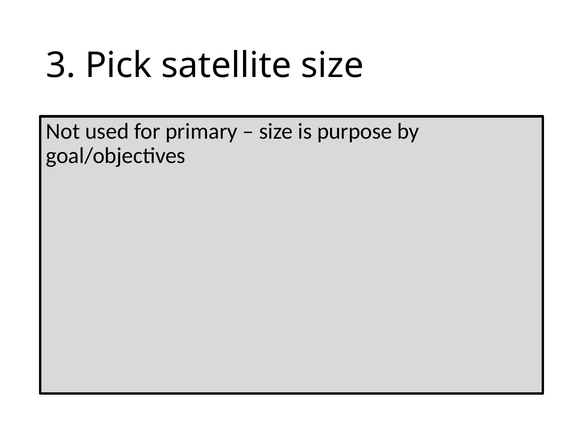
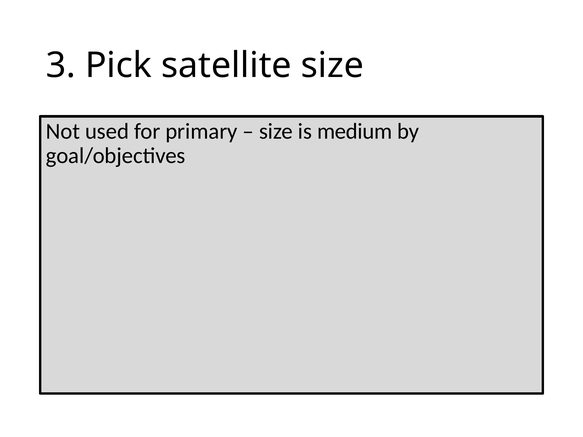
purpose: purpose -> medium (355, 131)
